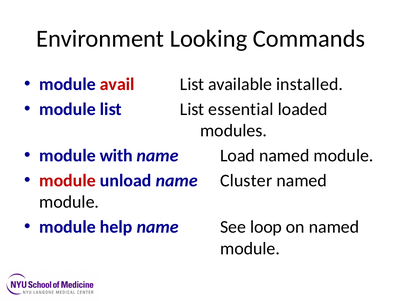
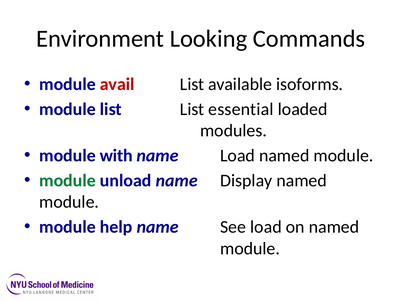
installed: installed -> isoforms (310, 84)
module colour: red -> green (68, 181)
Cluster: Cluster -> Display (246, 181)
See loop: loop -> load (266, 227)
